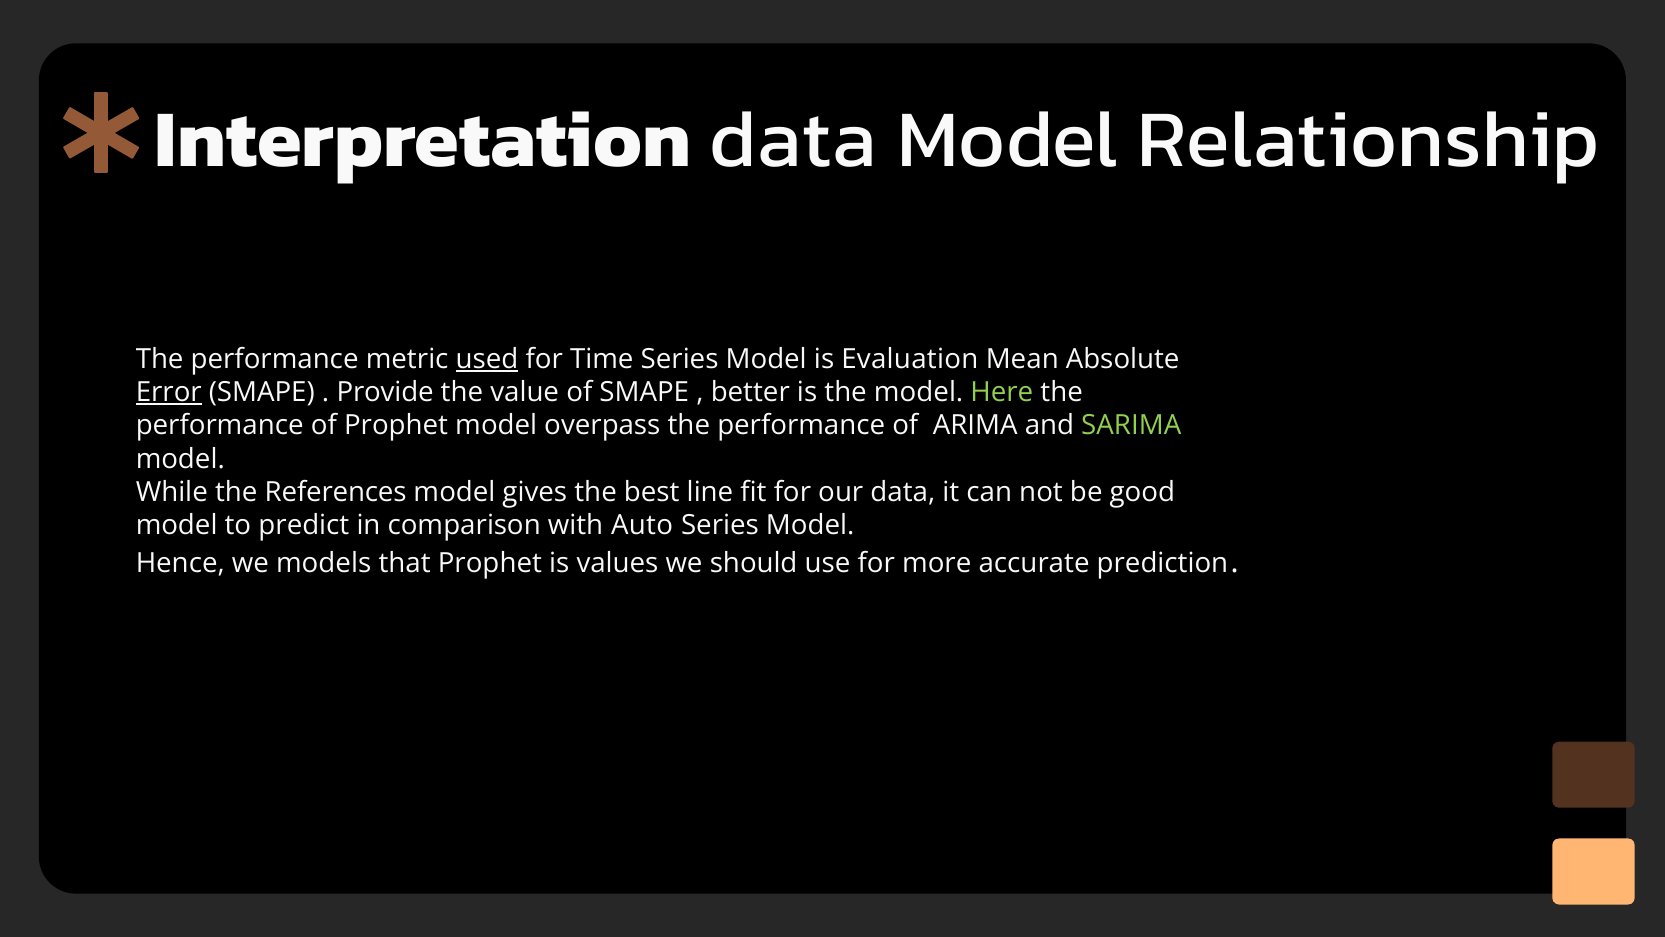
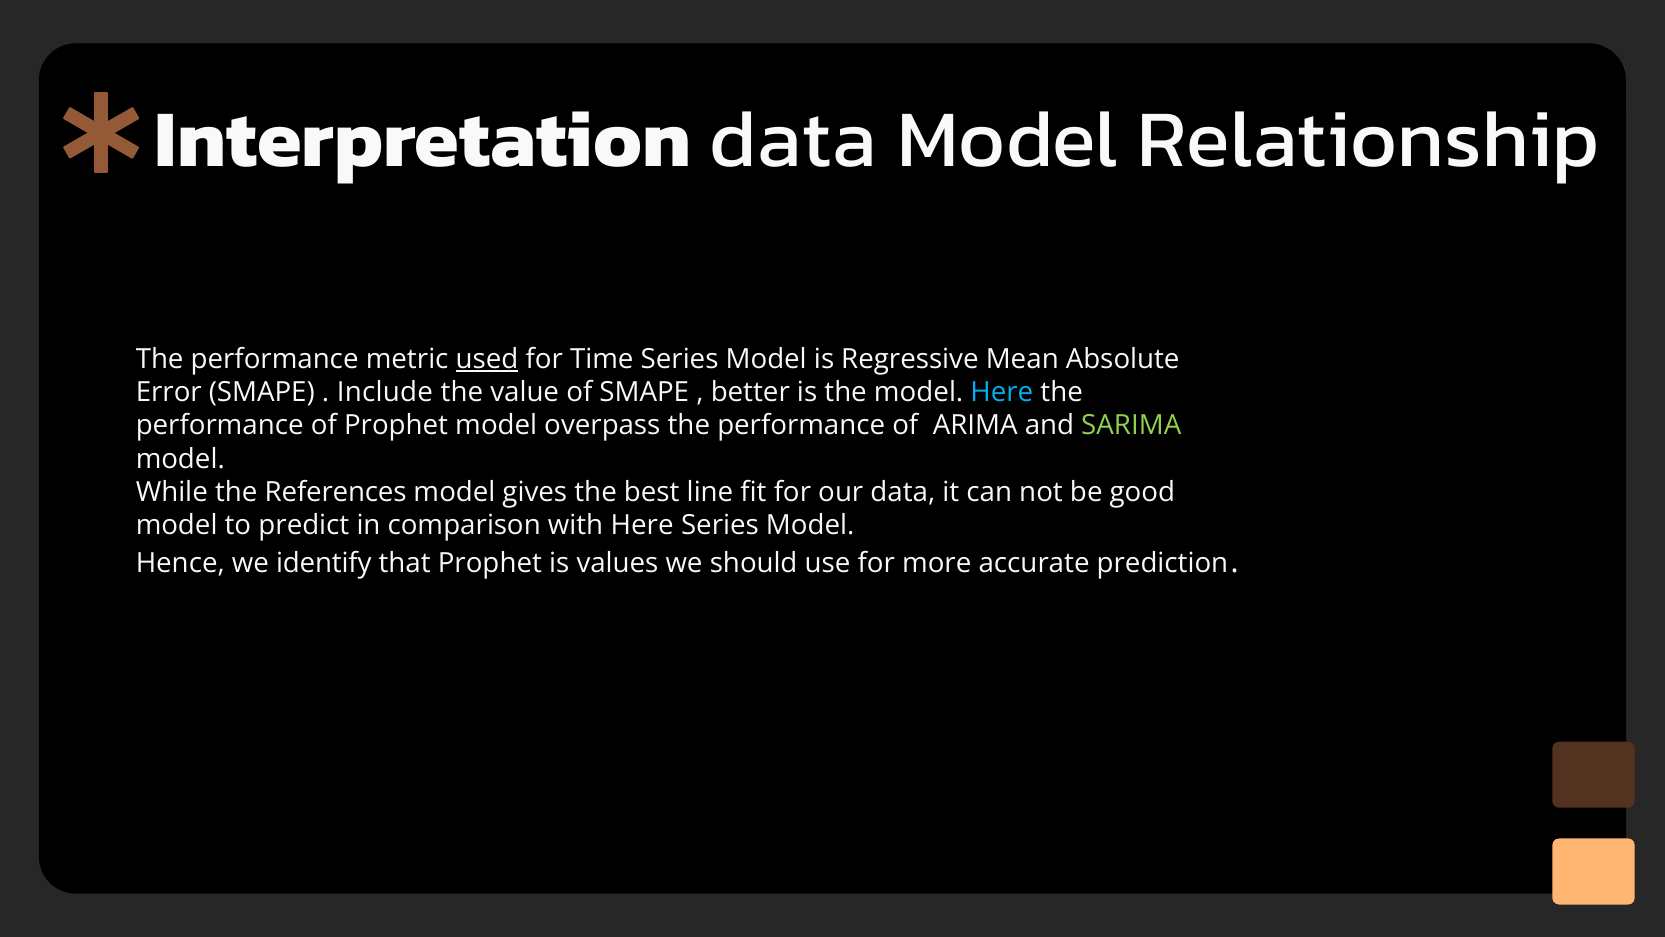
Evaluation: Evaluation -> Regressive (910, 359)
Error underline: present -> none (169, 392)
Provide: Provide -> Include (385, 392)
Here colour: light green -> light blue (1002, 392)
with Auto: Auto -> Here (642, 525)
models: models -> identify (324, 563)
